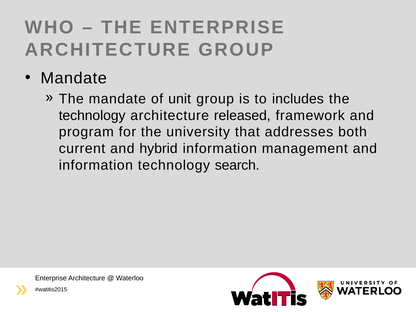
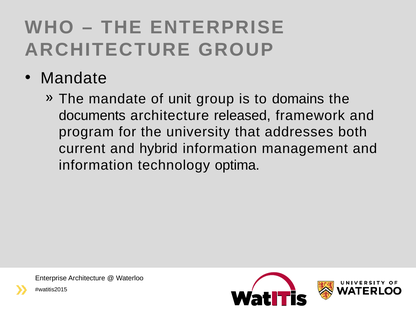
includes: includes -> domains (298, 99)
technology: technology -> documents (92, 115)
search: search -> optima (237, 165)
